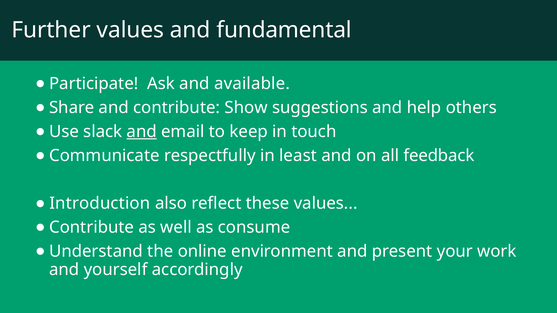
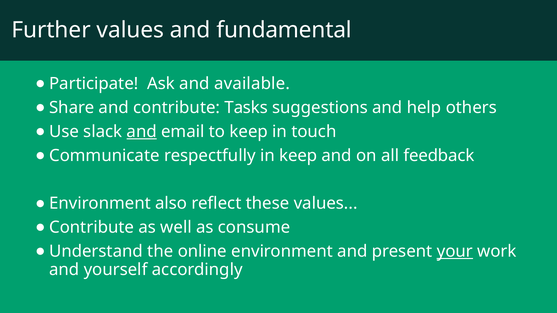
Show: Show -> Tasks (246, 108)
in least: least -> keep (298, 156)
Introduction: Introduction -> Environment (100, 204)
your underline: none -> present (455, 252)
